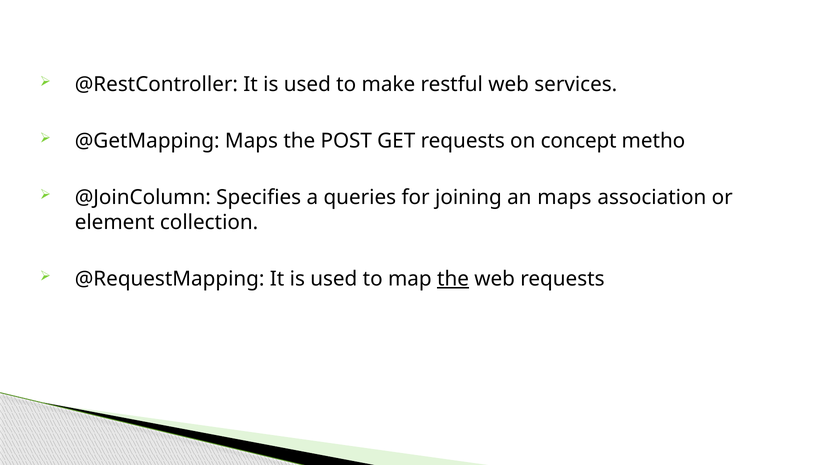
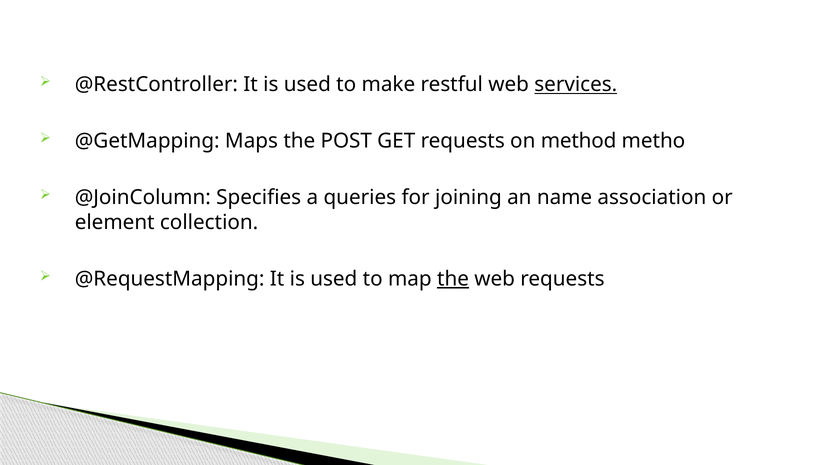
services underline: none -> present (576, 85)
concept: concept -> method (579, 141)
an maps: maps -> name (565, 198)
